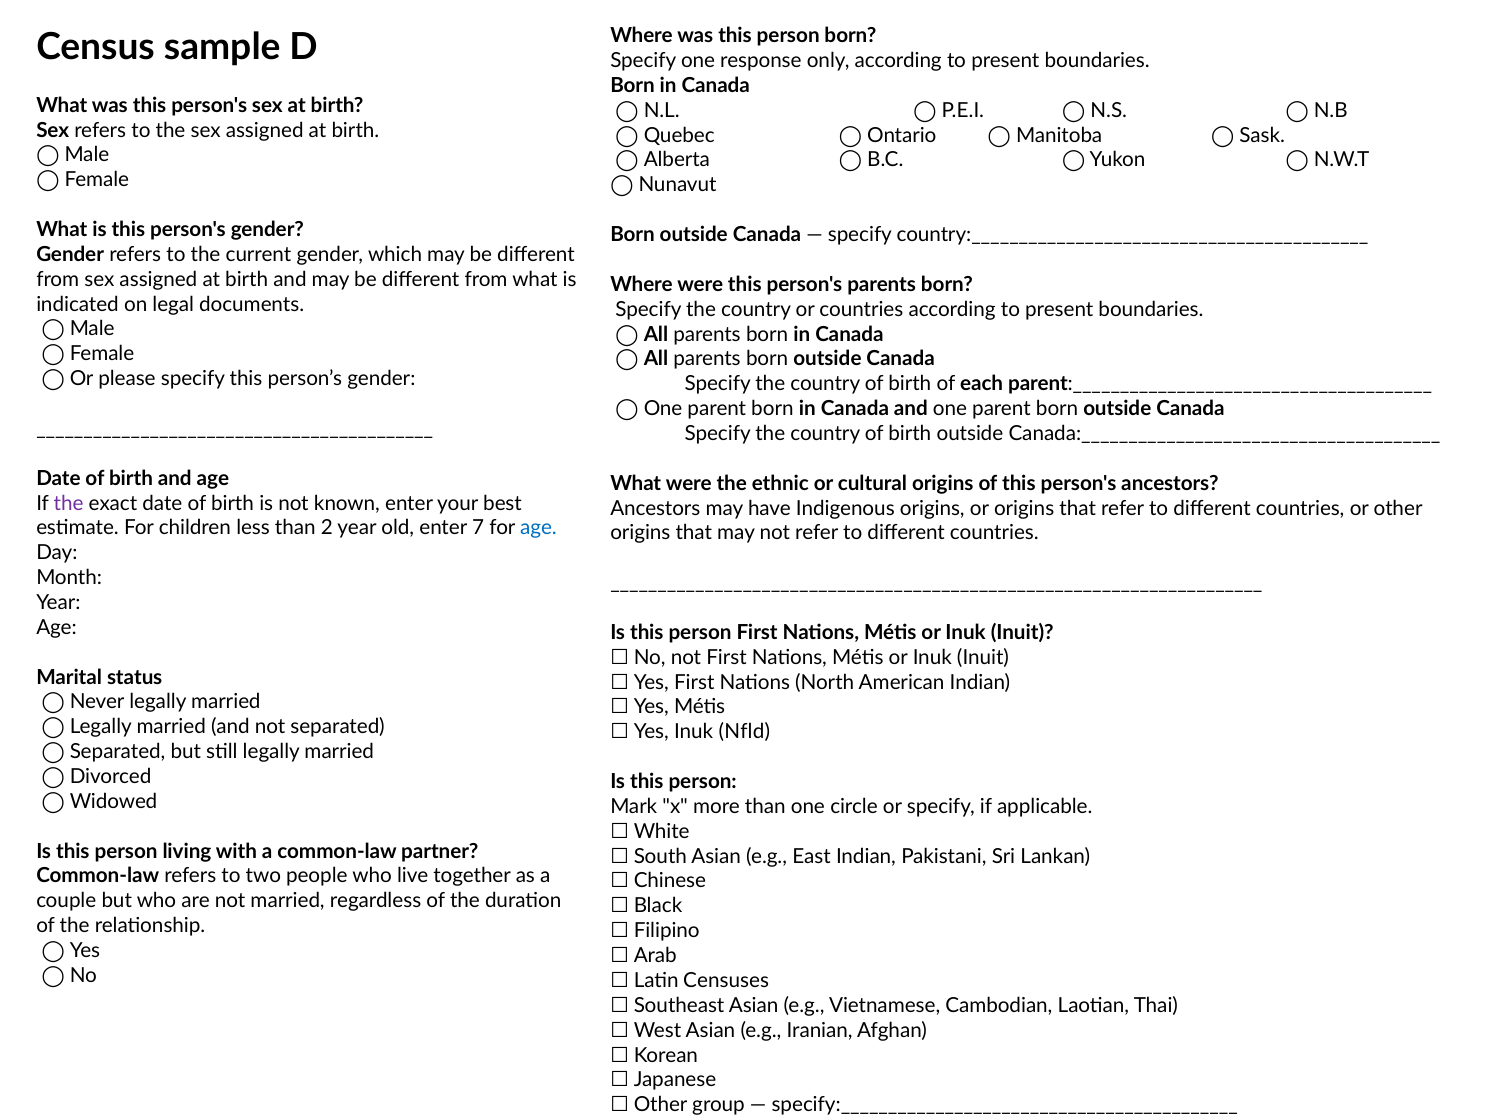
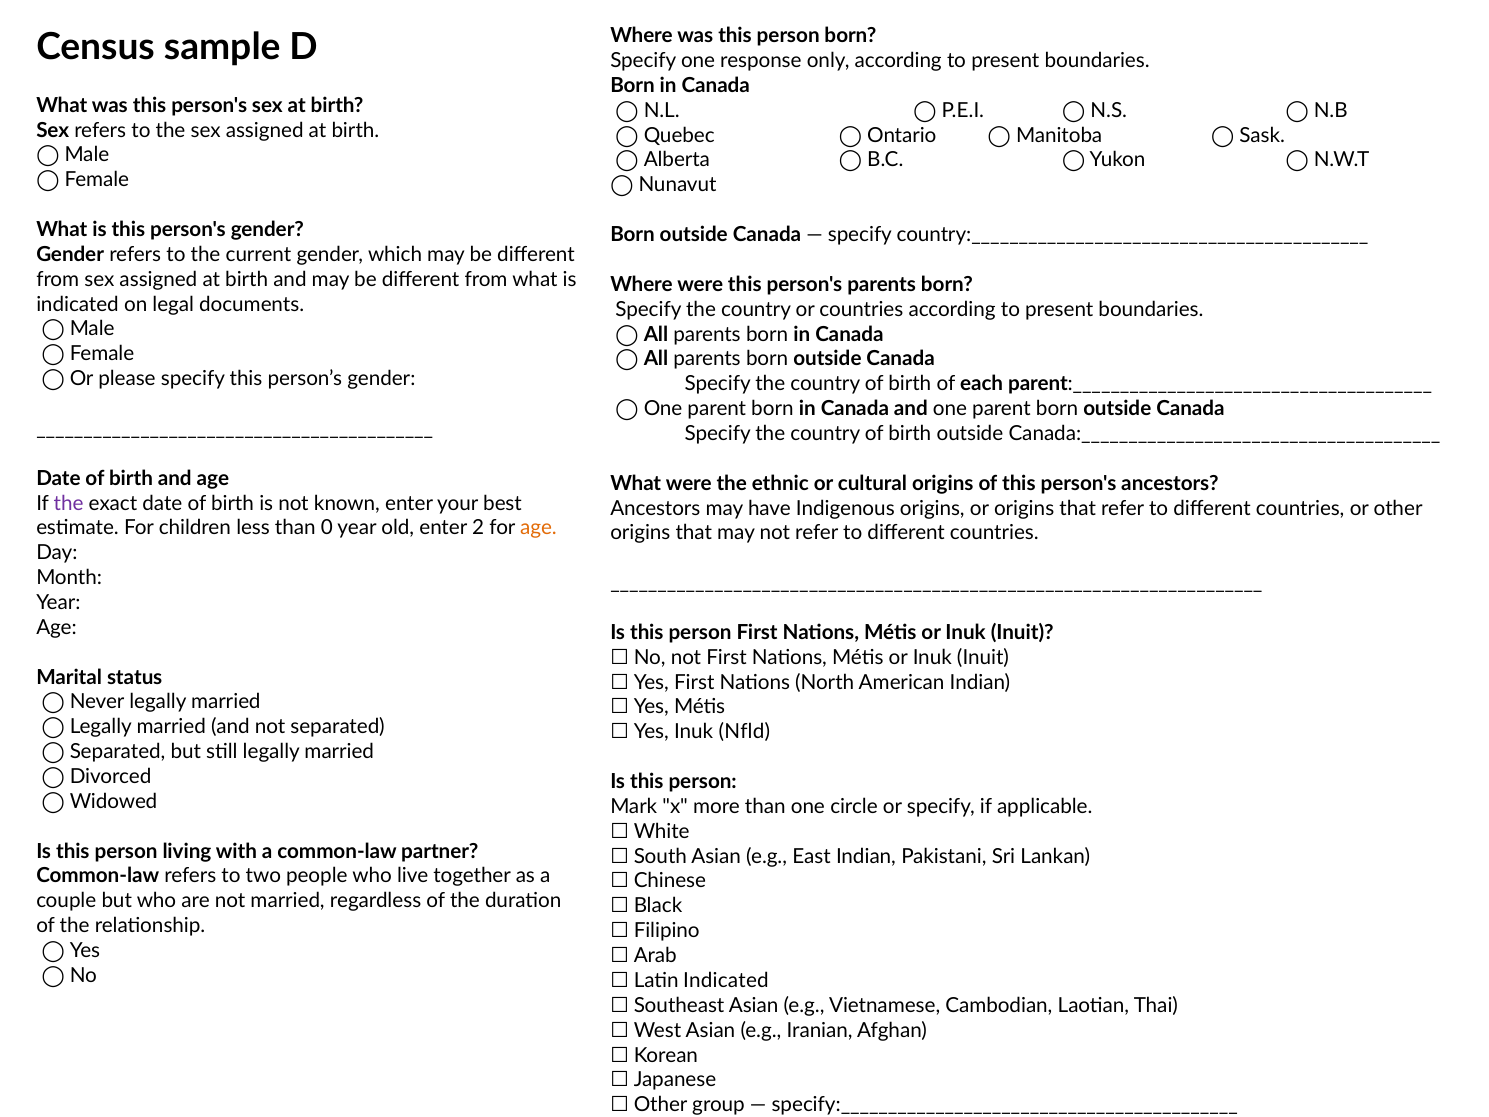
2: 2 -> 0 (327, 528)
7: 7 -> 2 (478, 528)
age colour: blue -> orange (538, 528)
Censuses: Censuses -> Indicated (726, 980)
